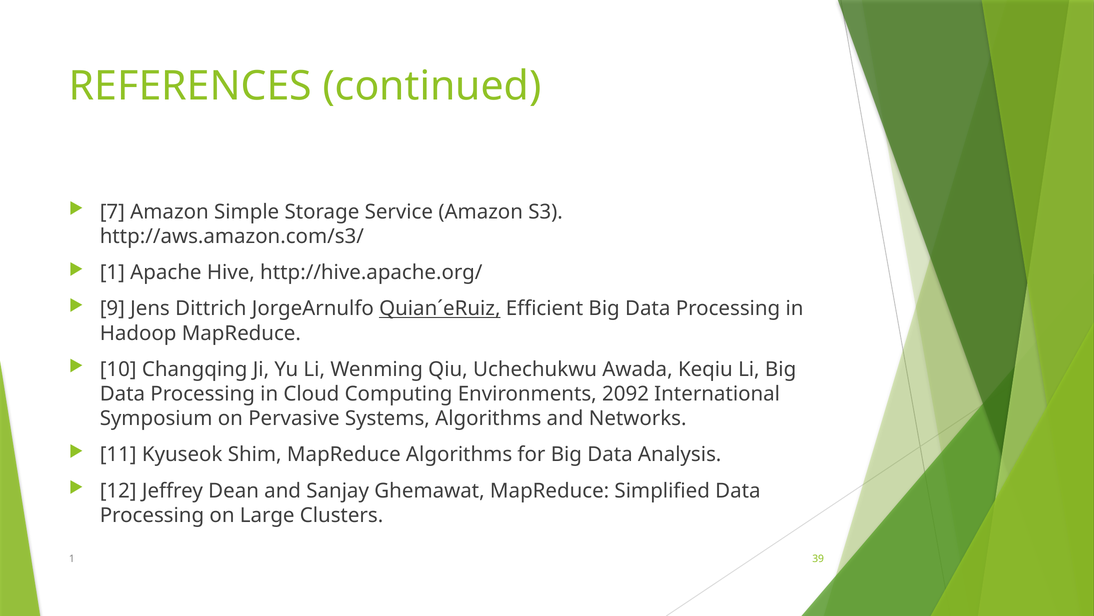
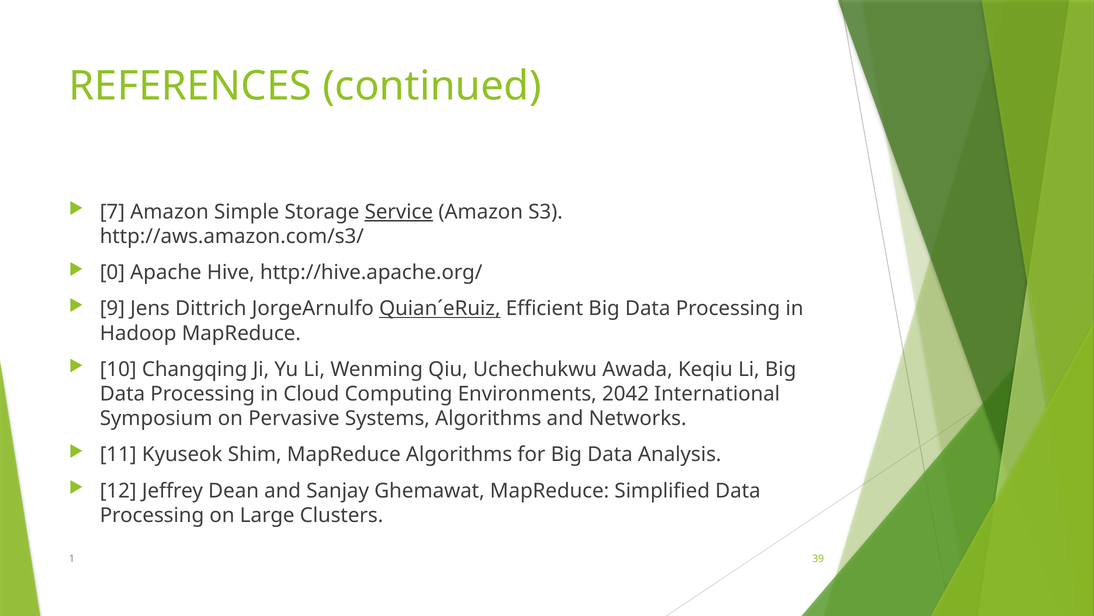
Service underline: none -> present (399, 212)
1: 1 -> 0 (112, 272)
2092: 2092 -> 2042 (626, 394)
